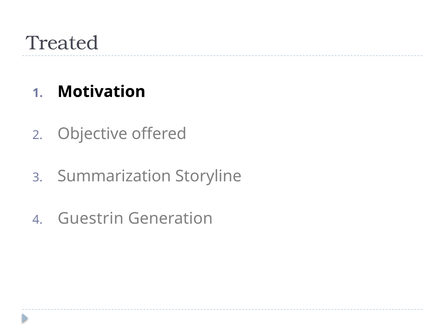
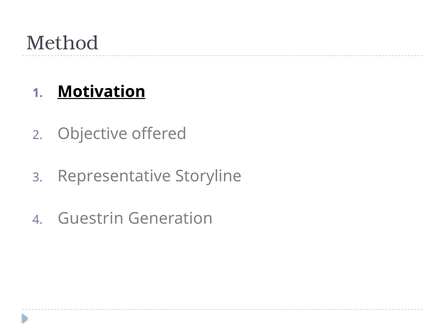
Treated: Treated -> Method (63, 43)
Motivation underline: none -> present (101, 92)
Summarization: Summarization -> Representative (114, 176)
